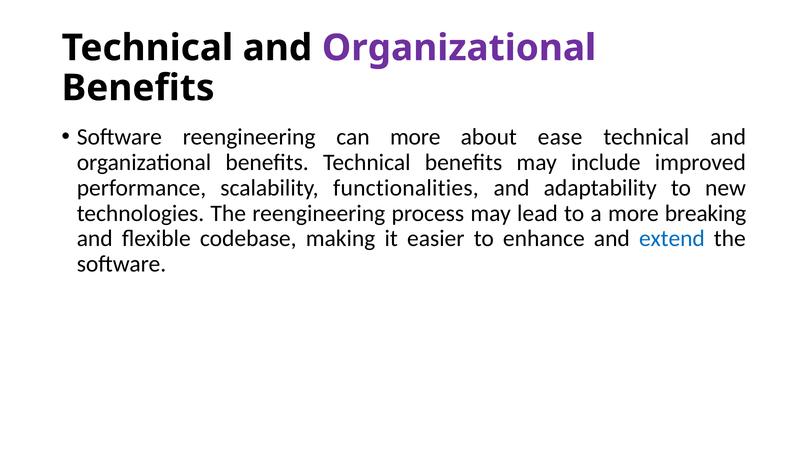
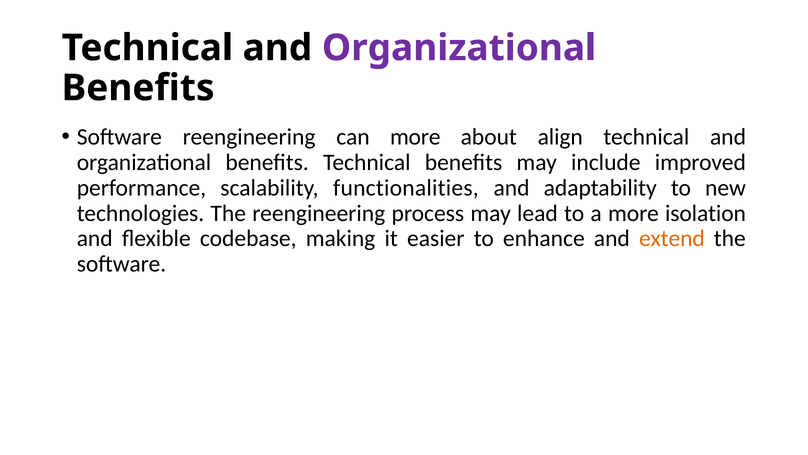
ease: ease -> align (560, 137)
breaking: breaking -> isolation (705, 213)
extend colour: blue -> orange (672, 238)
